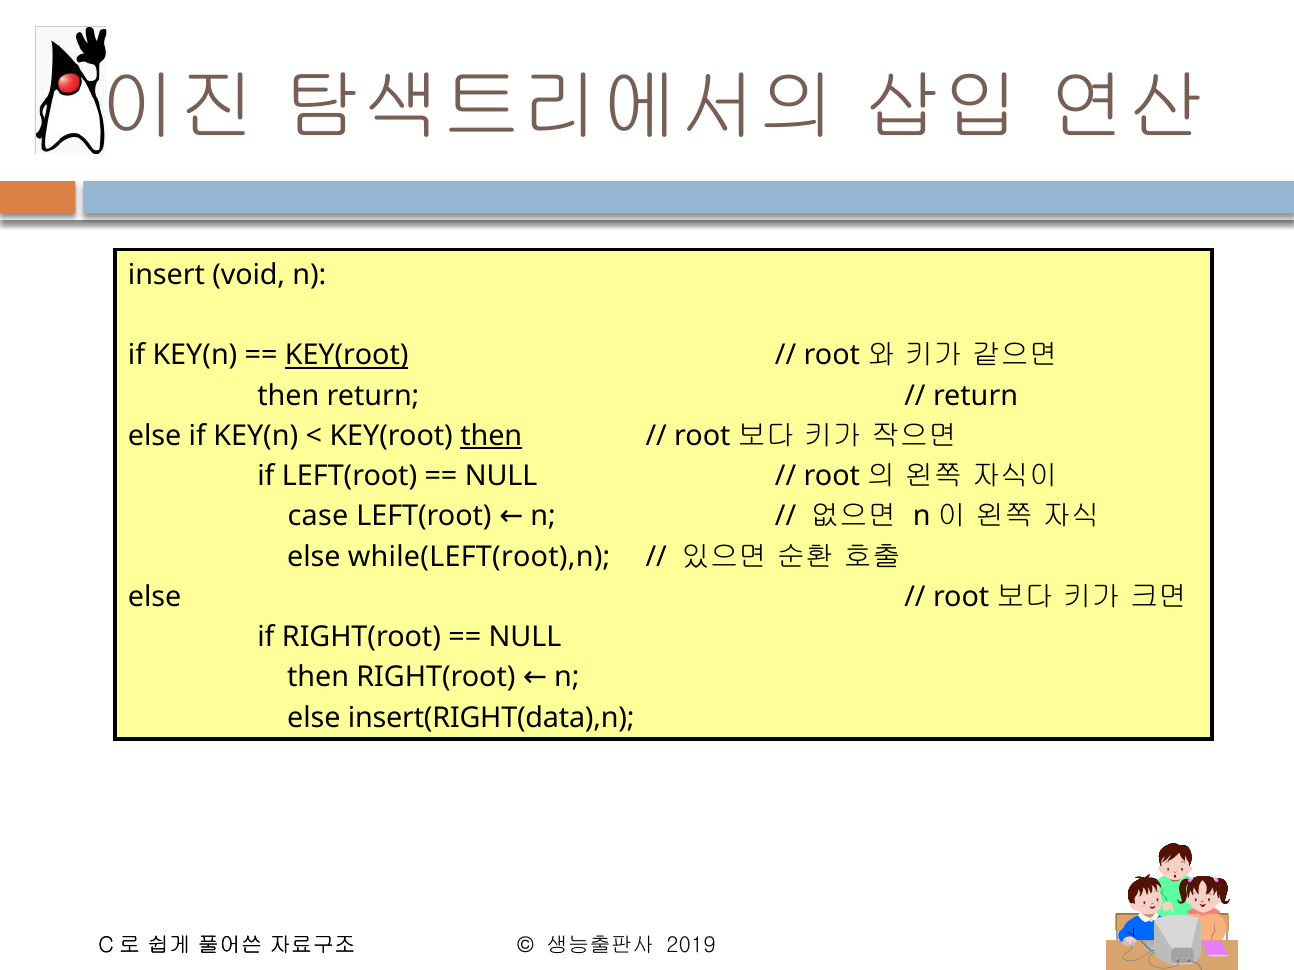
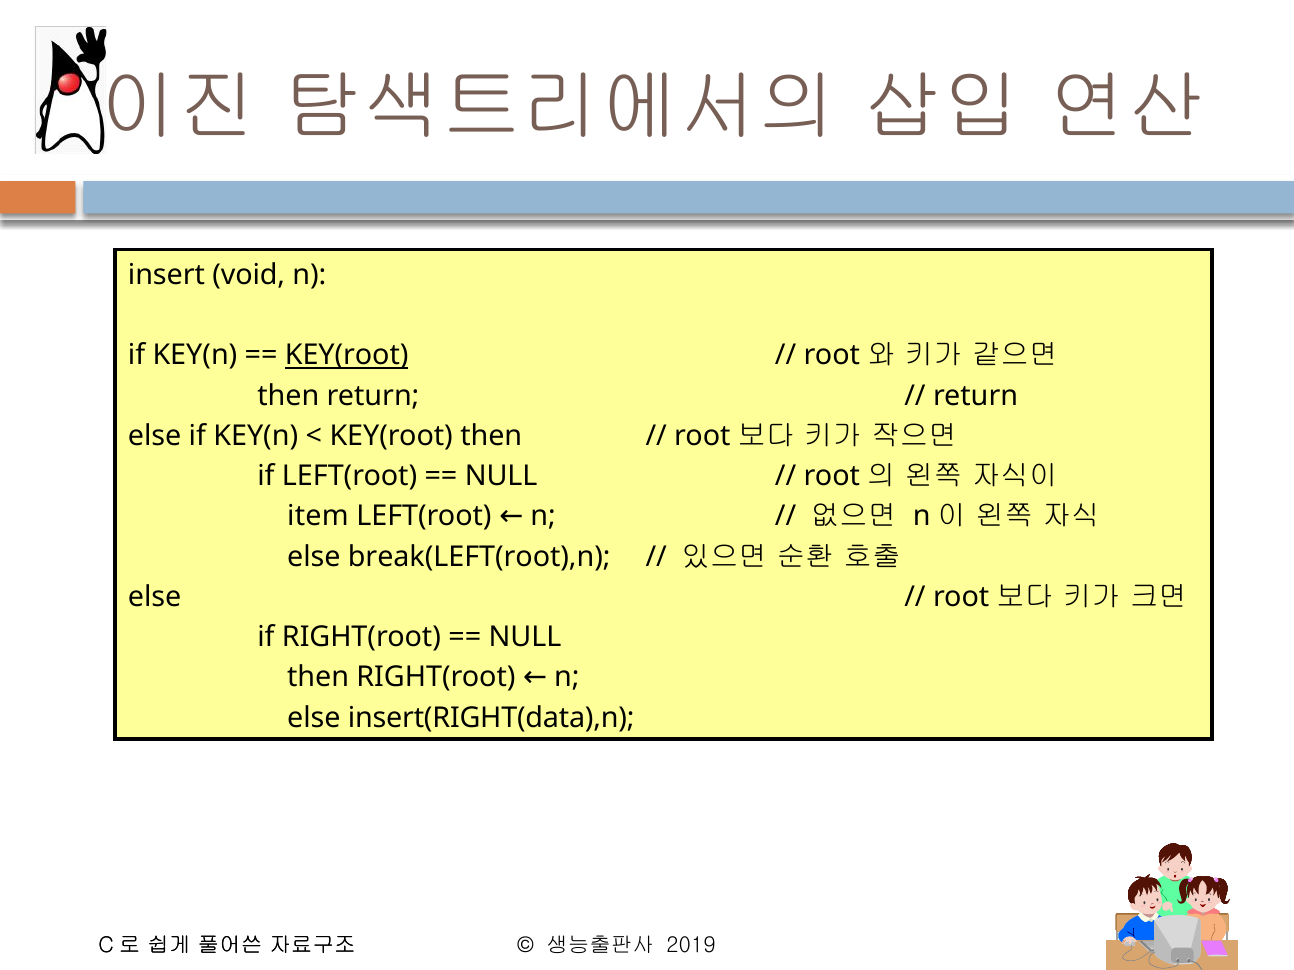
then underline: present -> none (491, 436)
case: case -> item (318, 517)
while(LEFT(root),n: while(LEFT(root),n -> break(LEFT(root),n (479, 557)
